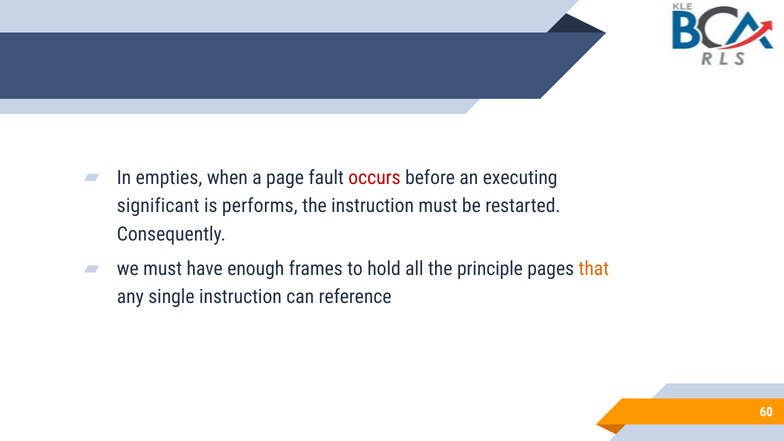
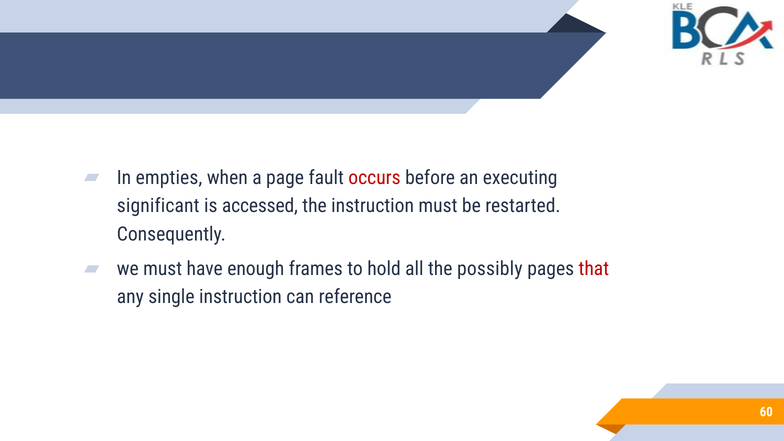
performs: performs -> accessed (260, 206)
principle: principle -> possibly (490, 269)
that colour: orange -> red (594, 269)
